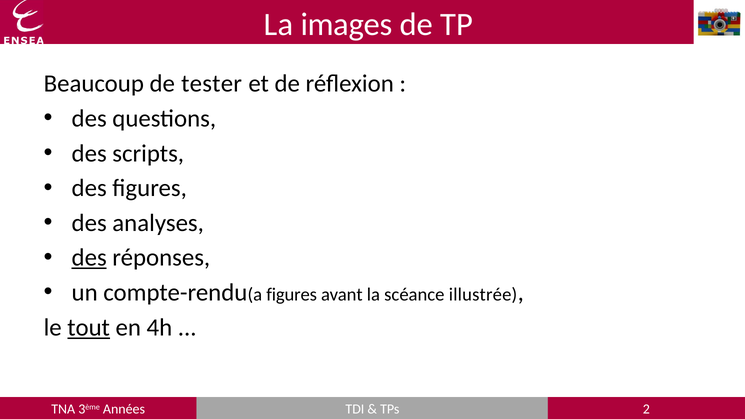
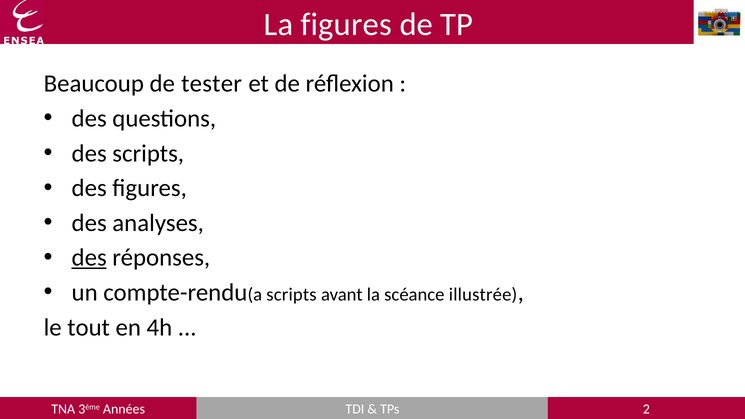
La images: images -> figures (346, 25)
figures: figures -> scripts (291, 295)
tout underline: present -> none (89, 327)
